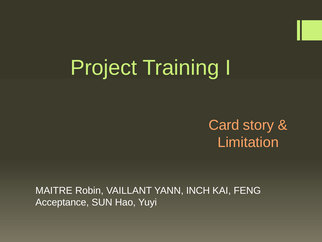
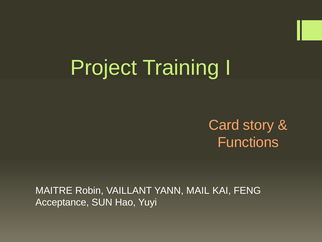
Limitation: Limitation -> Functions (248, 142)
INCH: INCH -> MAIL (198, 190)
